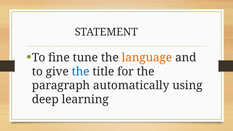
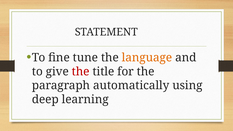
the colour: blue -> red (81, 72)
